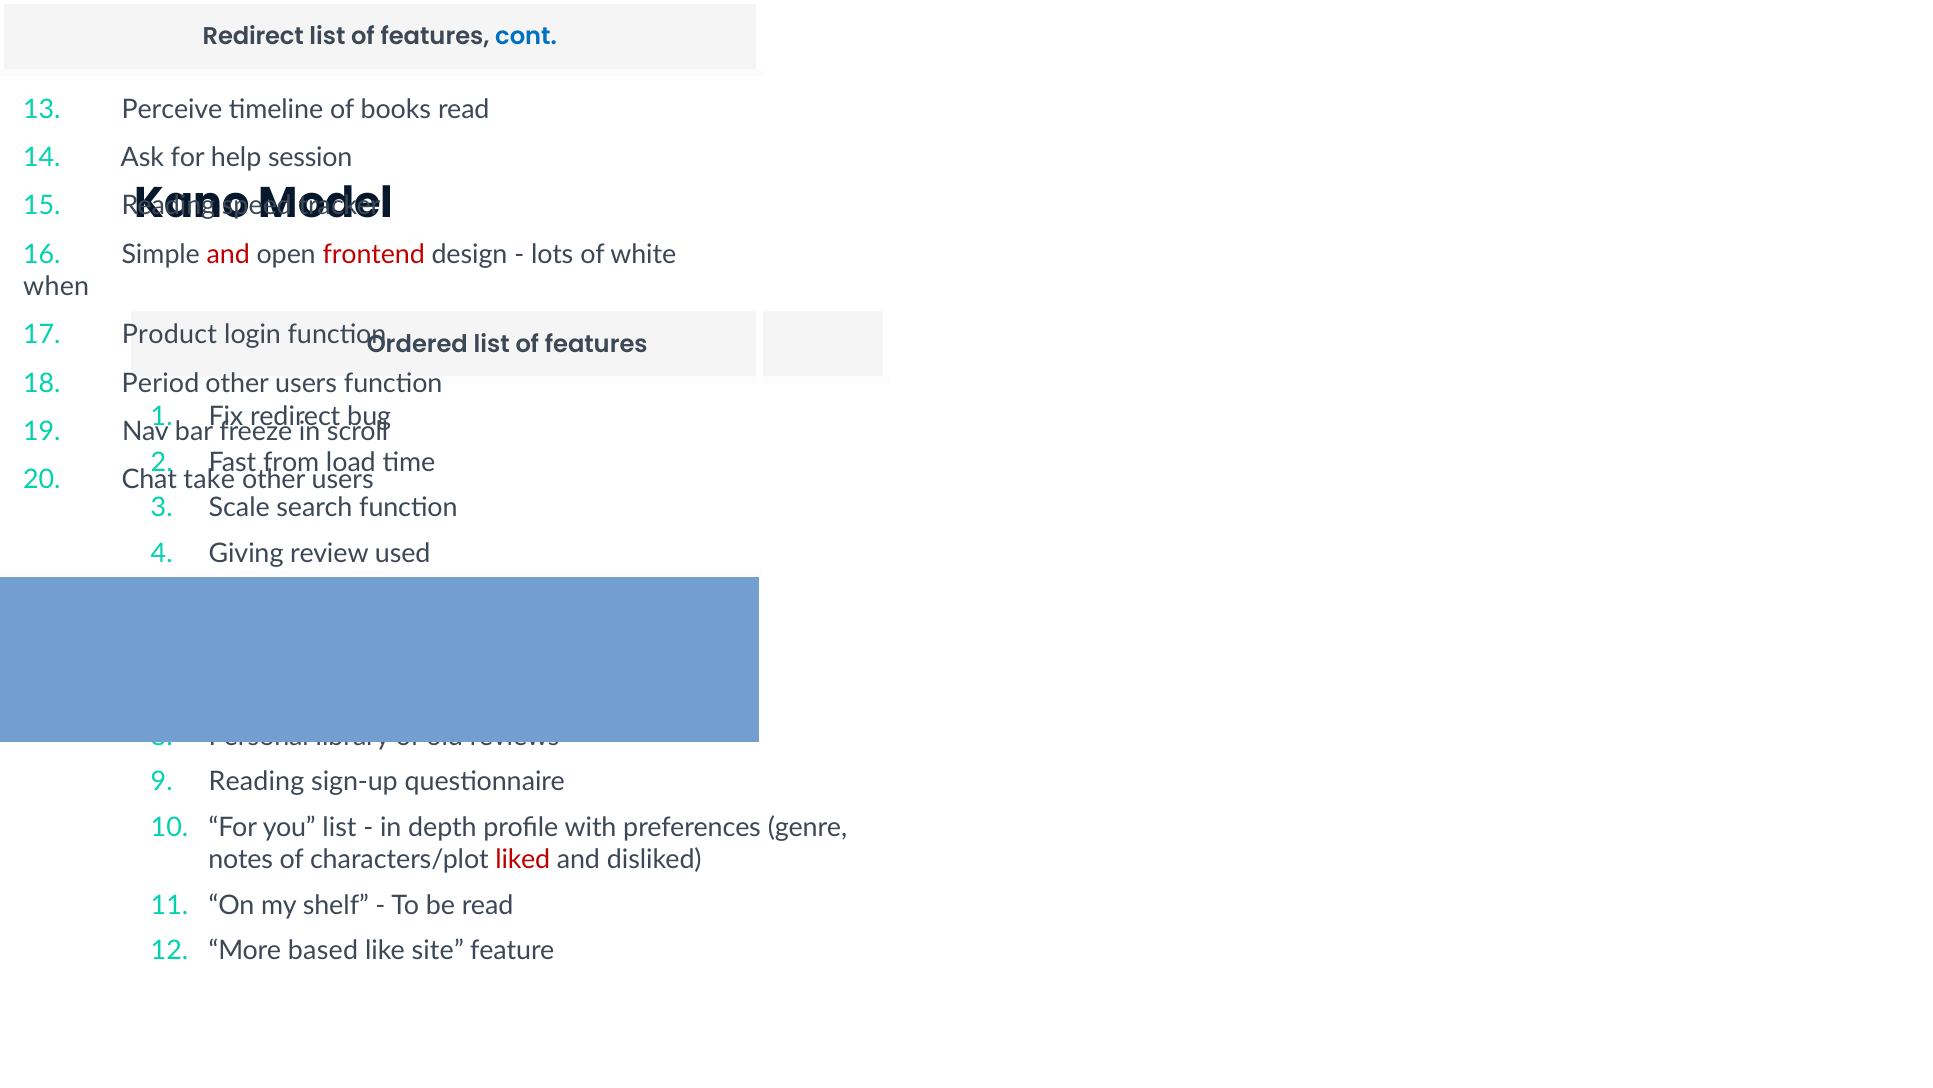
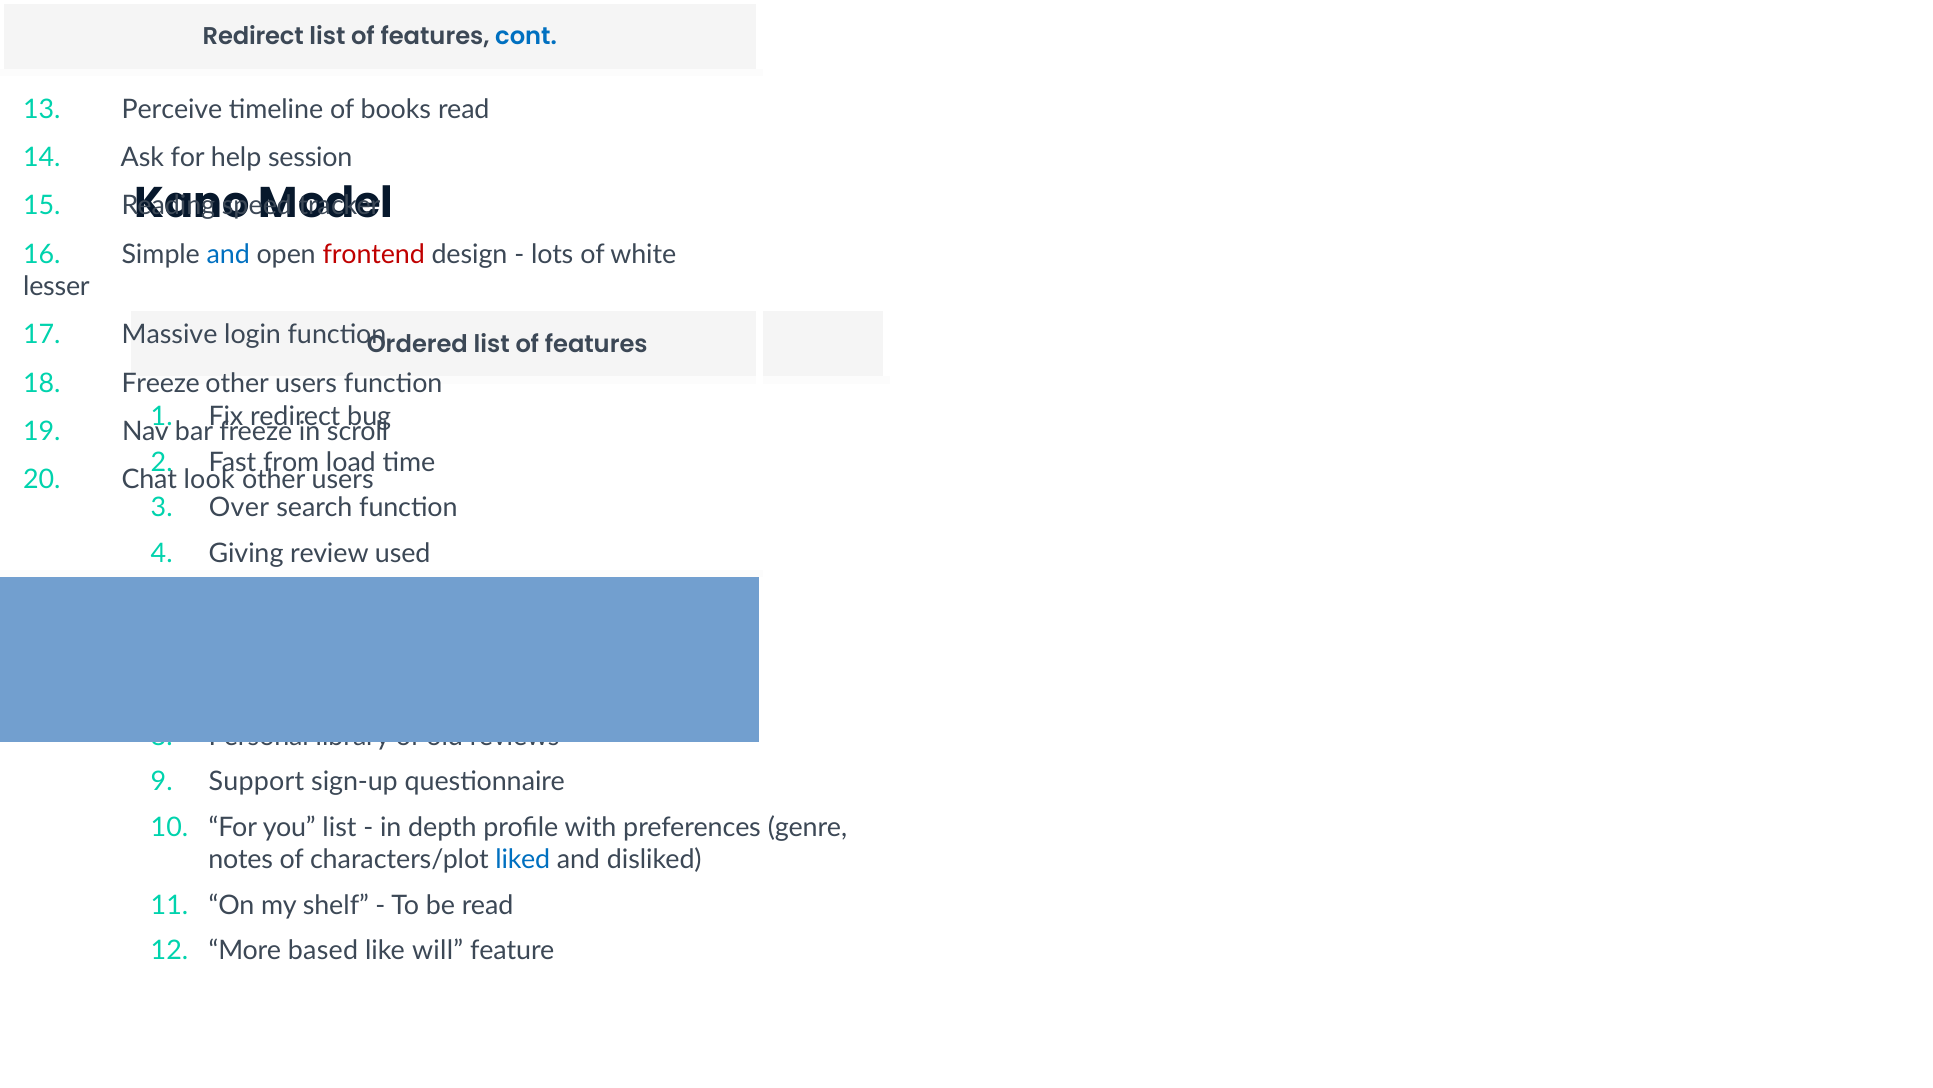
and colour: red -> blue (228, 254)
when: when -> lesser (56, 286)
Product: Product -> Massive (170, 335)
18 Period: Period -> Freeze (161, 383)
take: take -> look (209, 480)
Scale: Scale -> Over (239, 508)
Reading: Reading -> Support (256, 781)
liked colour: red -> blue (523, 859)
site: site -> will (438, 950)
